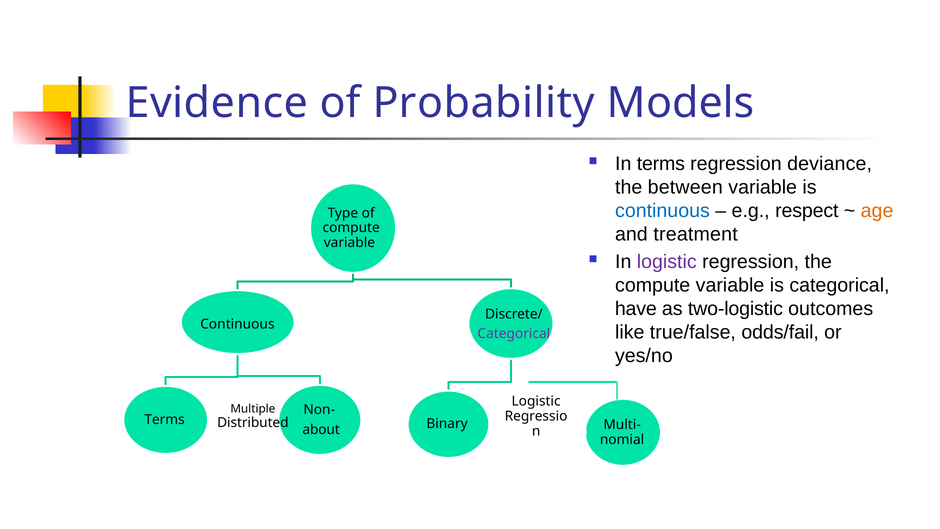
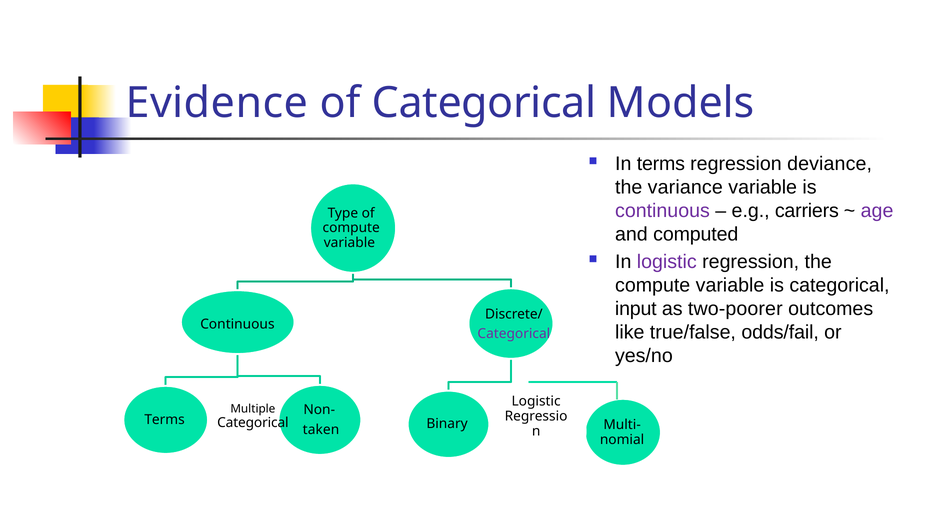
of Probability: Probability -> Categorical (484, 103)
between: between -> variance (685, 187)
continuous colour: blue -> purple (662, 211)
respect: respect -> carriers (807, 211)
age colour: orange -> purple (877, 211)
treatment: treatment -> computed (696, 234)
have: have -> input (636, 309)
two-logistic: two-logistic -> two-poorer (735, 309)
Distributed: Distributed -> Categorical (253, 422)
about: about -> taken (321, 429)
